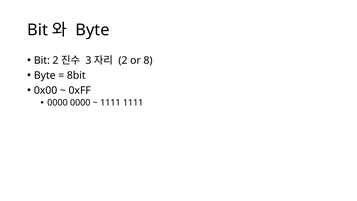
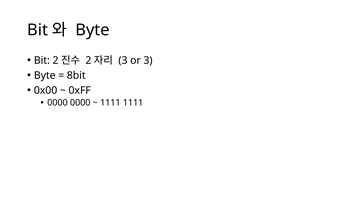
3: 3 -> 2 (88, 60)
2: 2 -> 3 (123, 60)
or 8: 8 -> 3 (148, 60)
